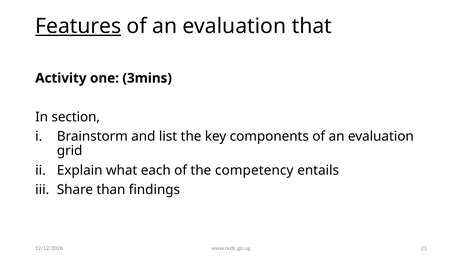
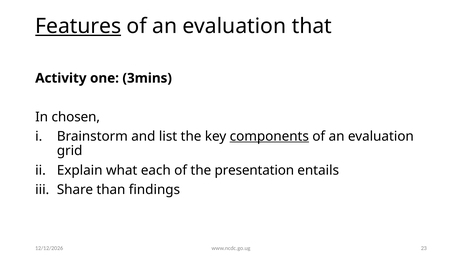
section: section -> chosen (76, 117)
components underline: none -> present (269, 136)
competency: competency -> presentation (254, 170)
